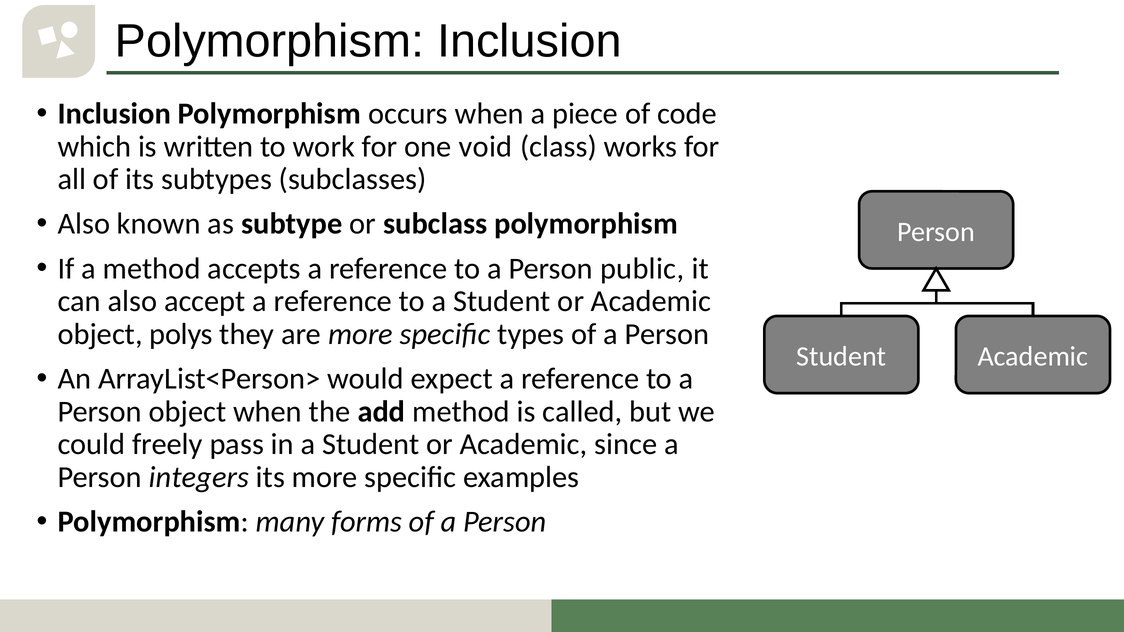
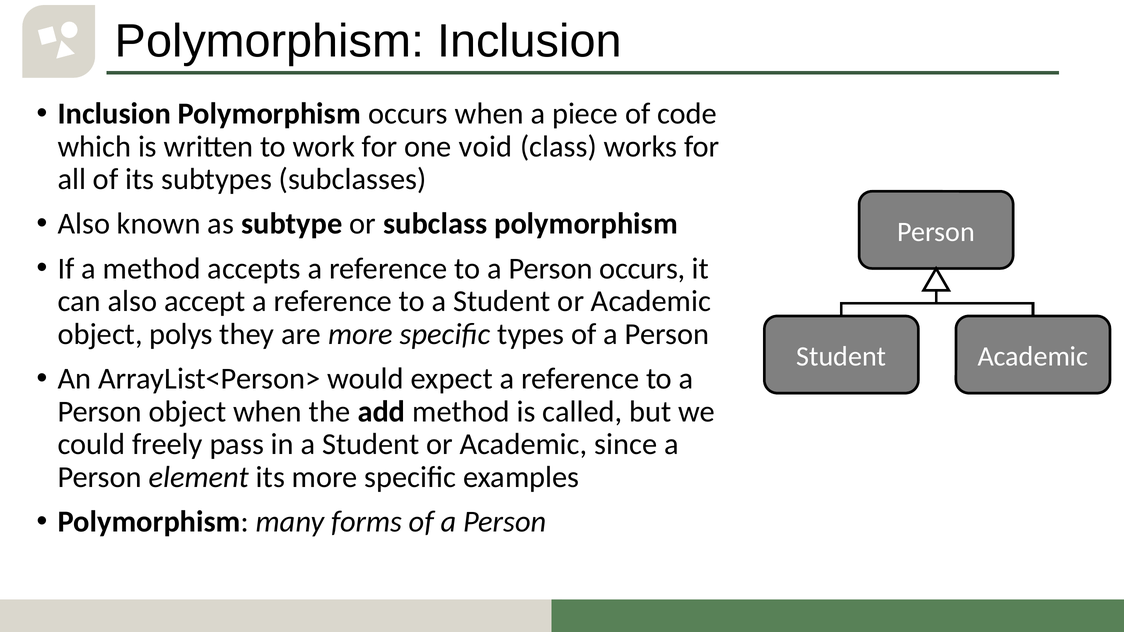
Person public: public -> occurs (642, 269)
integers: integers -> element (199, 477)
